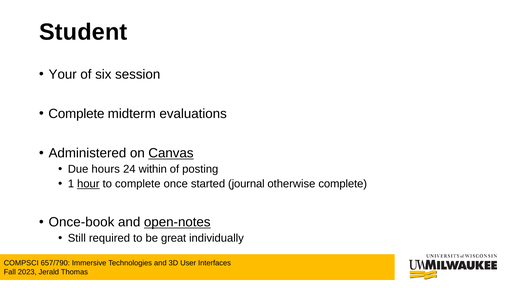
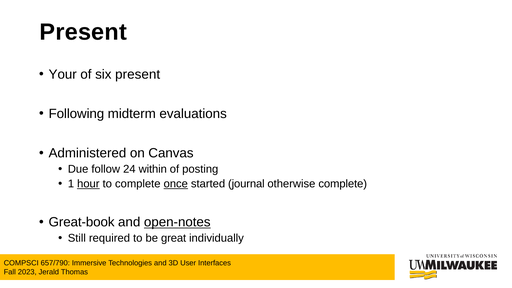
Student: Student -> Present (83, 32)
six session: session -> present (138, 74)
Complete: Complete -> Following (76, 114)
Canvas underline: present -> none (171, 153)
hours: hours -> follow (106, 169)
once underline: none -> present (176, 184)
Once-book: Once-book -> Great-book (82, 222)
